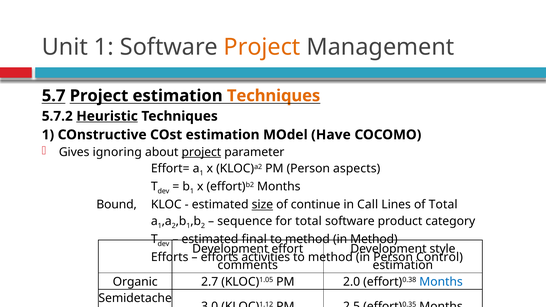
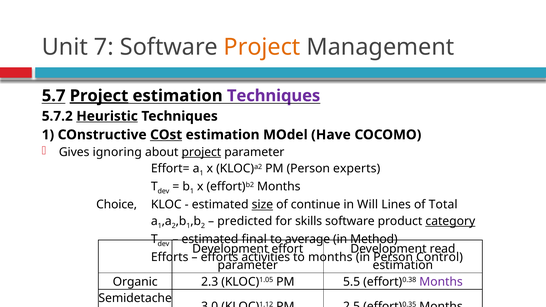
Unit 1: 1 -> 7 (104, 47)
Project underline: none -> present (99, 96)
Techniques colour: orange -> purple (274, 96)
COst underline: none -> present (166, 135)
aspects: aspects -> experts (357, 169)
Bound: Bound -> Choice (117, 205)
Call: Call -> Will (368, 205)
sequence: sequence -> predicted (245, 221)
for total: total -> skills (309, 221)
category underline: none -> present (450, 221)
method: method -> average (308, 239)
style: style -> read (442, 249)
method: method -> months (330, 257)
comments: comments -> parameter (248, 265)
2.7: 2.7 -> 2.3 (210, 282)
2.0: 2.0 -> 5.5 (352, 282)
Months colour: blue -> purple (441, 282)
